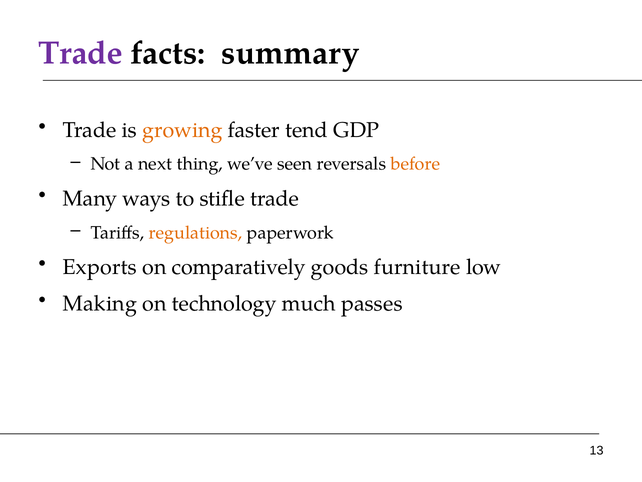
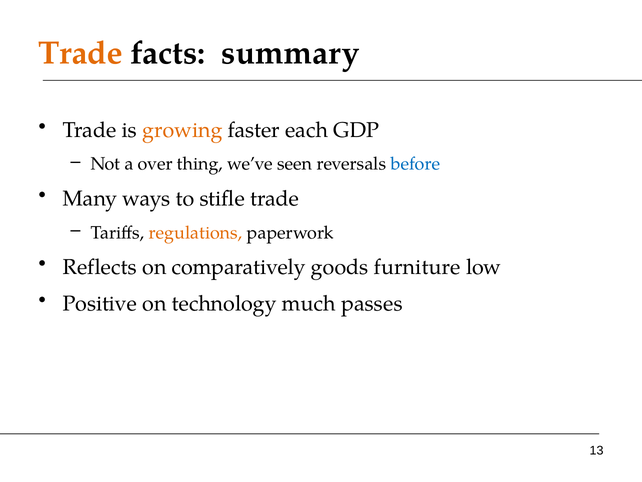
Trade colour: purple -> orange (80, 53)
tend: tend -> each (307, 130)
next: next -> over (155, 164)
before colour: orange -> blue (415, 164)
Exports: Exports -> Reflects (100, 267)
Making: Making -> Positive (100, 303)
